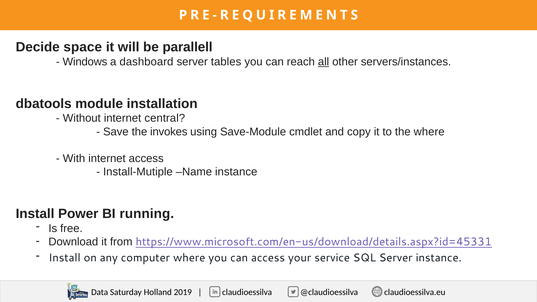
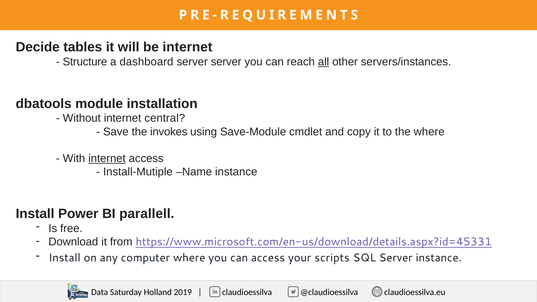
space: space -> tables (83, 47)
be parallell: parallell -> internet (187, 47)
Windows: Windows -> Structure (85, 62)
server tables: tables -> server (226, 62)
internet underline: none -> present (107, 159)
running: running -> parallell (147, 214)
service: service -> scripts (332, 258)
